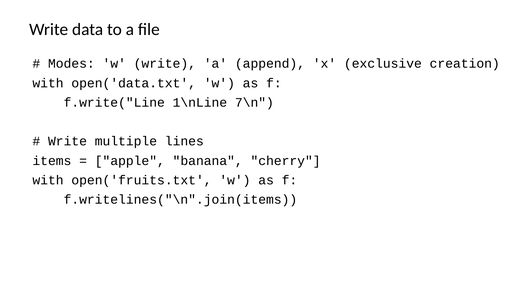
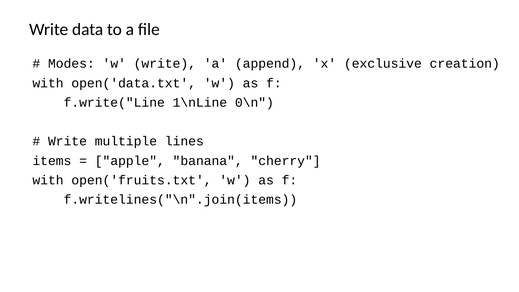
7\n: 7\n -> 0\n (254, 103)
